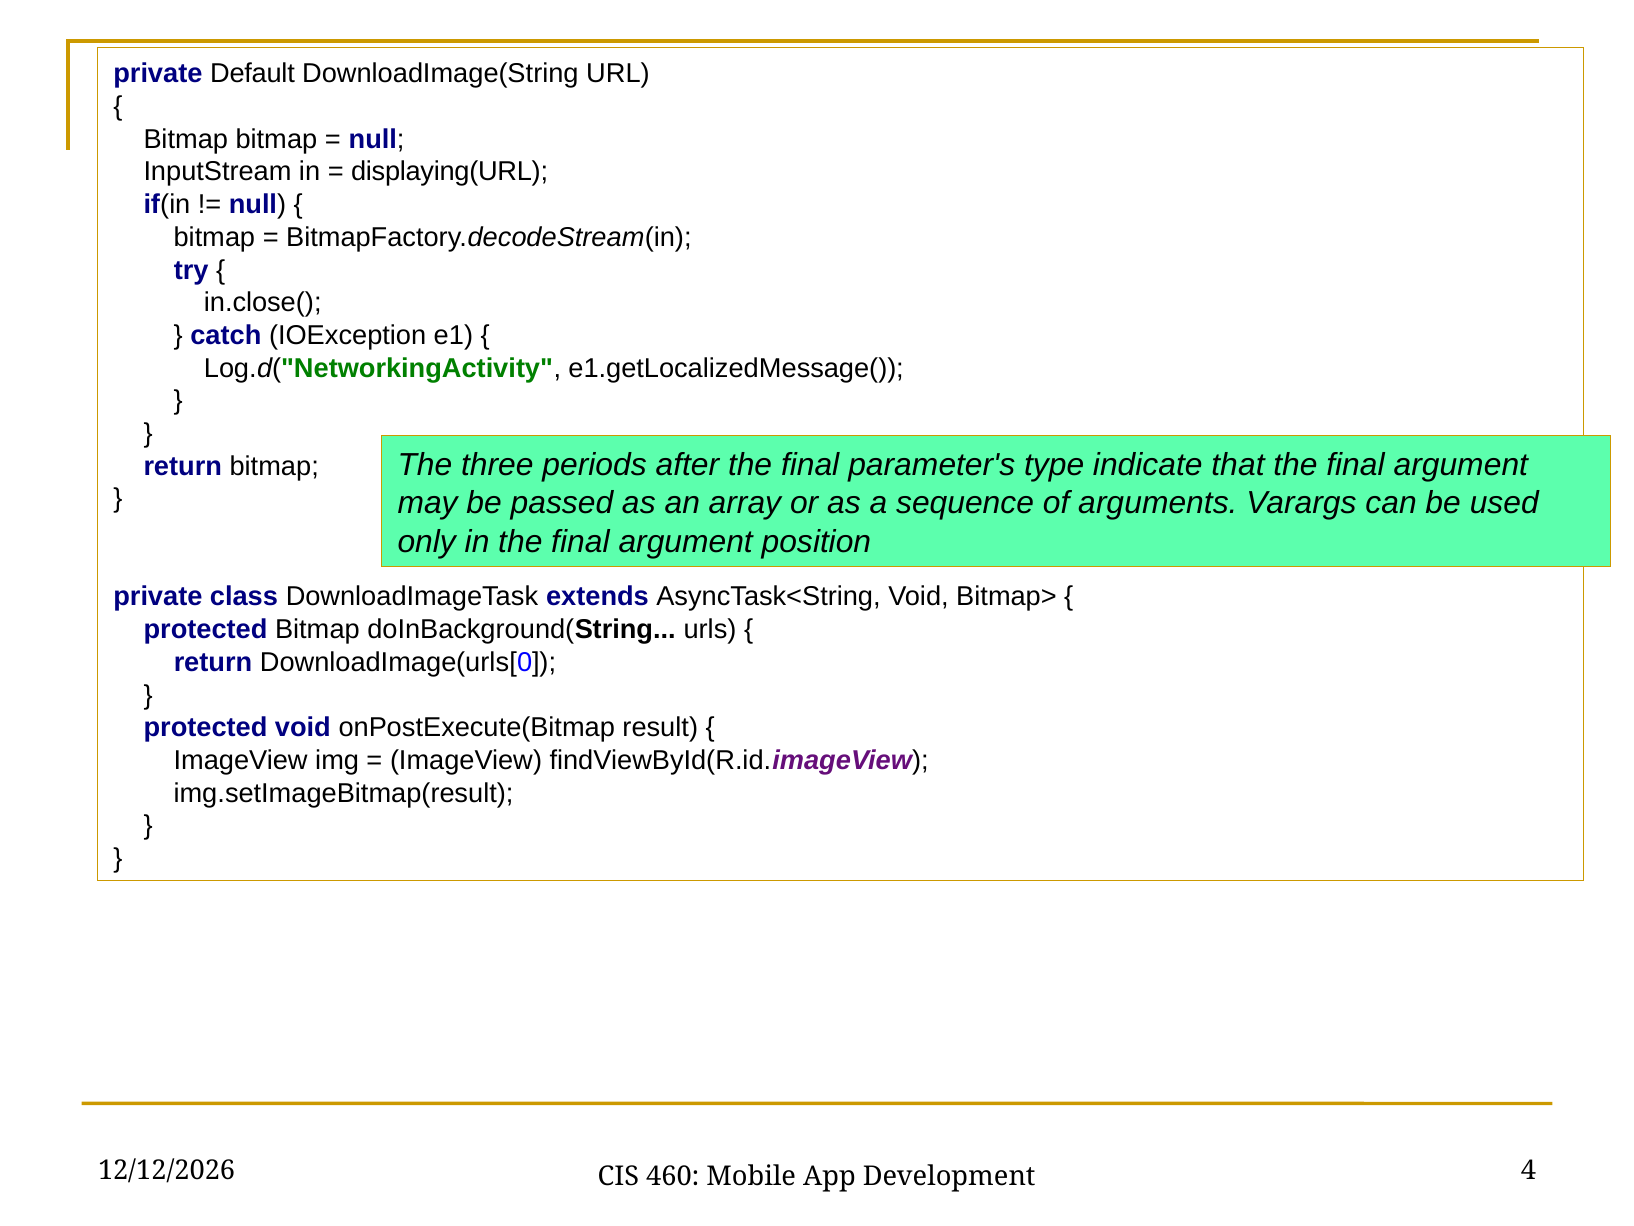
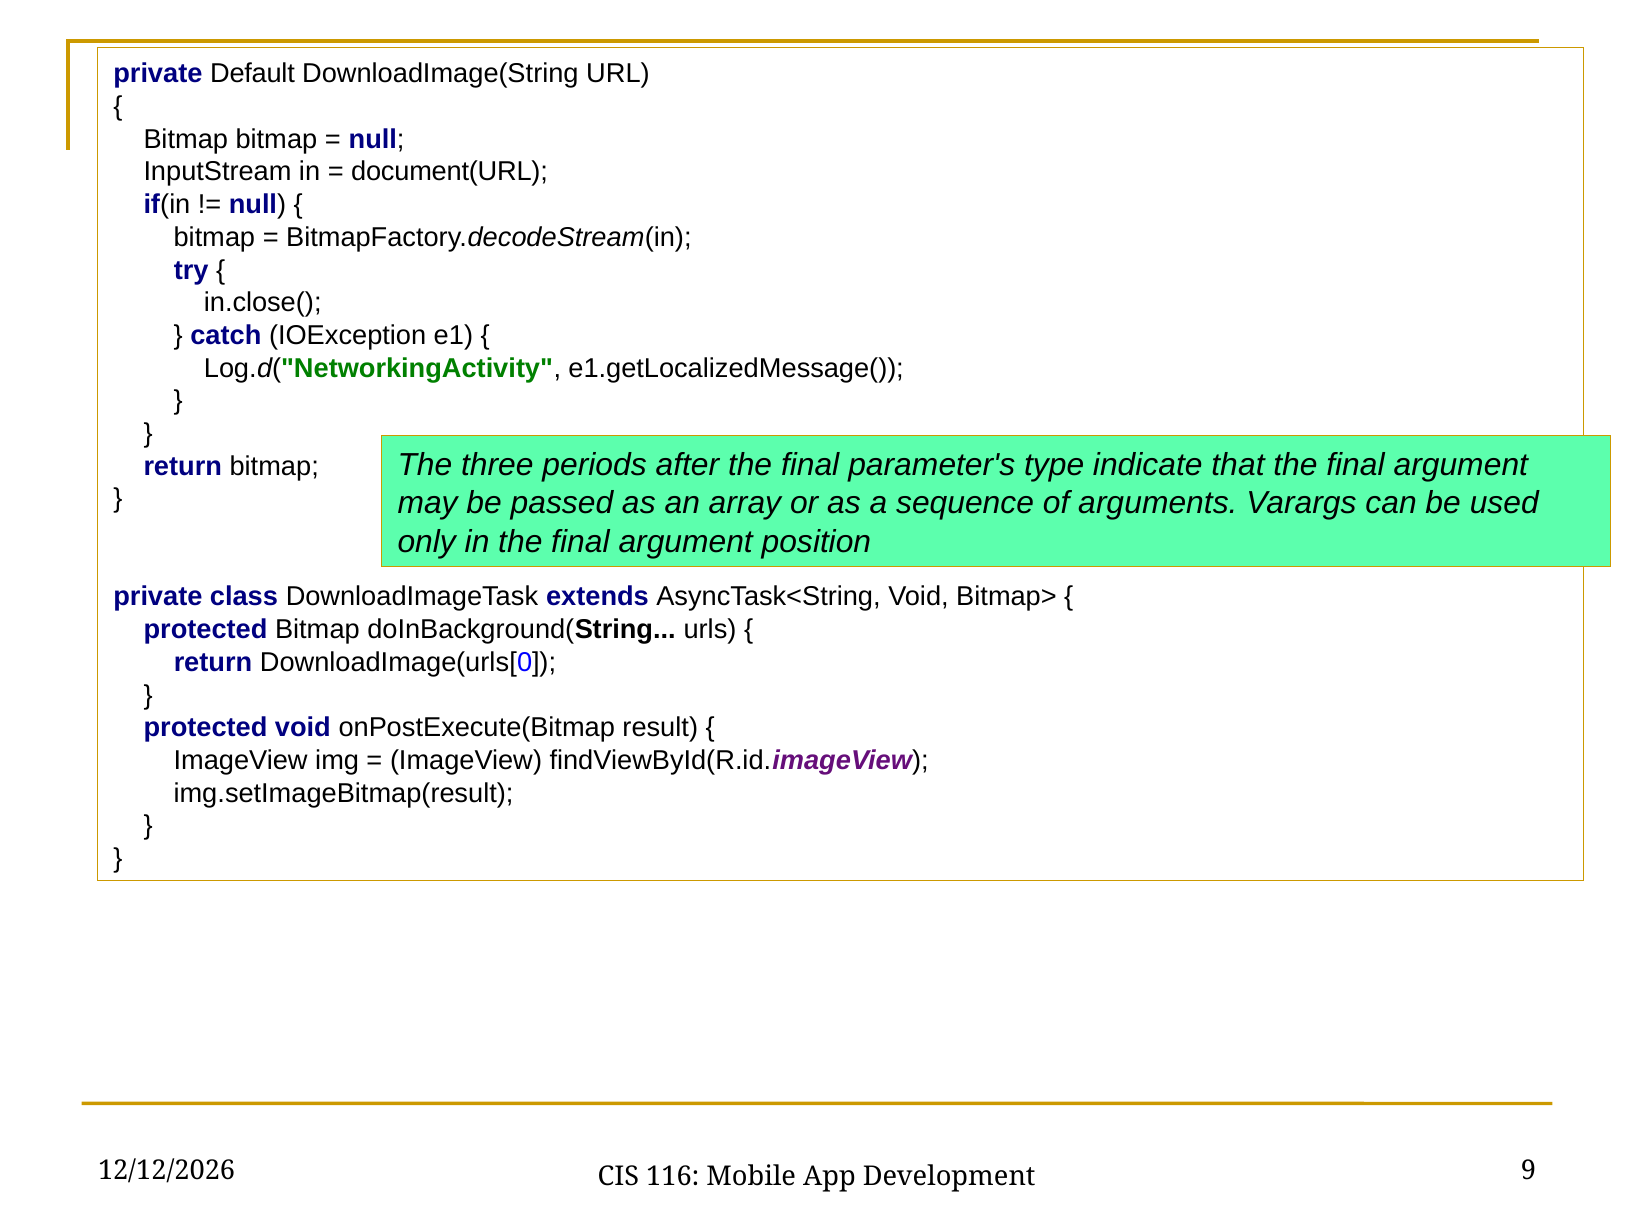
displaying(URL: displaying(URL -> document(URL (450, 172)
460: 460 -> 116 (673, 1176)
4: 4 -> 9 (1529, 1170)
